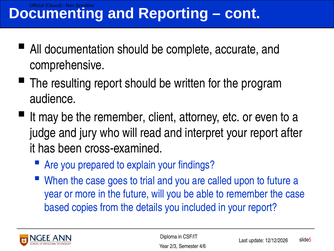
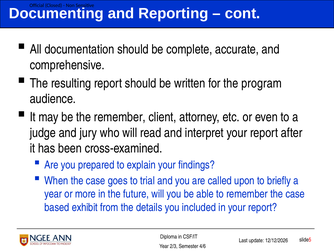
to future: future -> briefly (279, 180)
copies: copies -> exhibit (85, 207)
